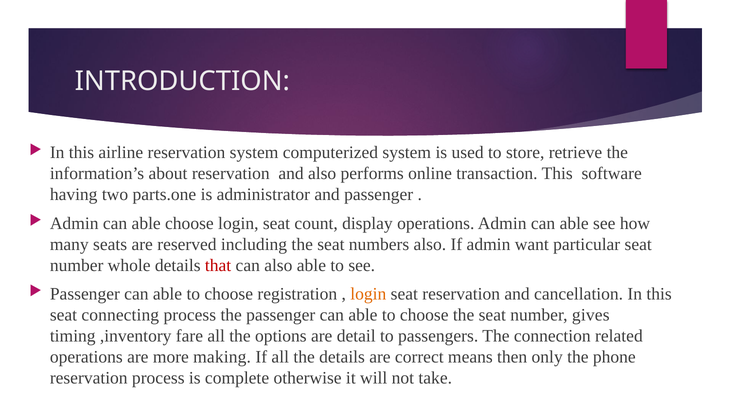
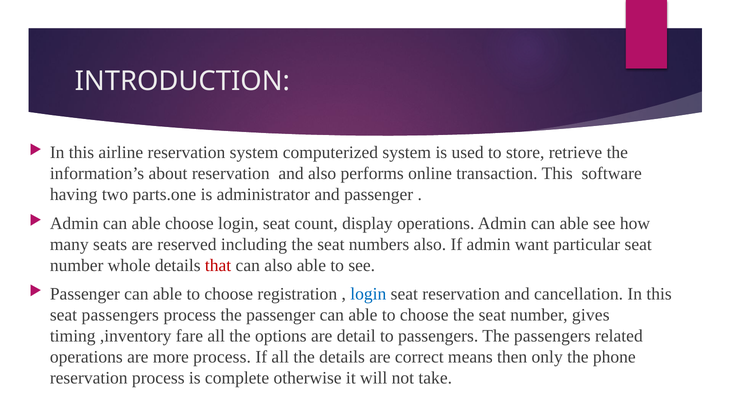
login colour: orange -> blue (368, 294)
seat connecting: connecting -> passengers (120, 315)
The connection: connection -> passengers (552, 336)
more making: making -> process (222, 357)
